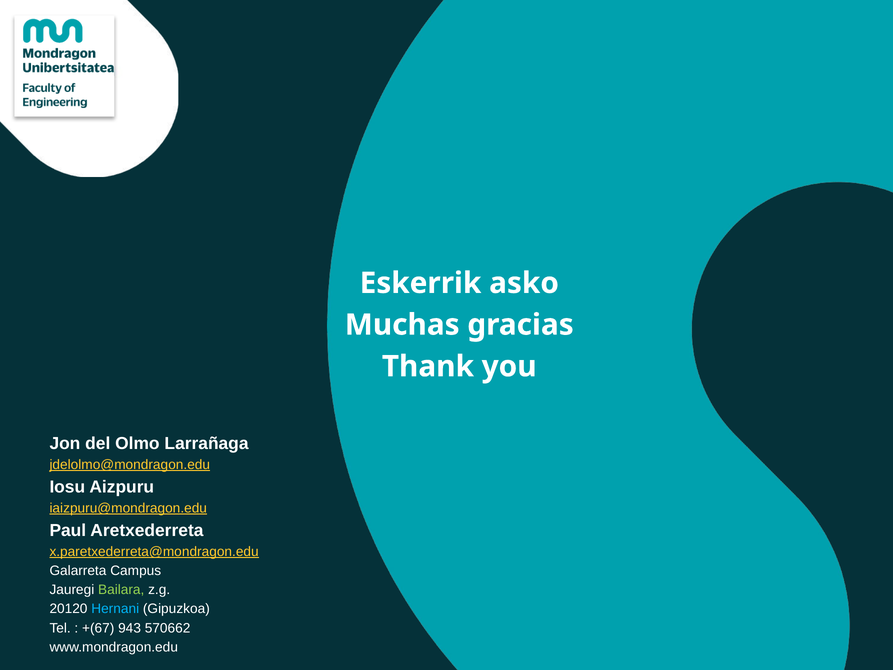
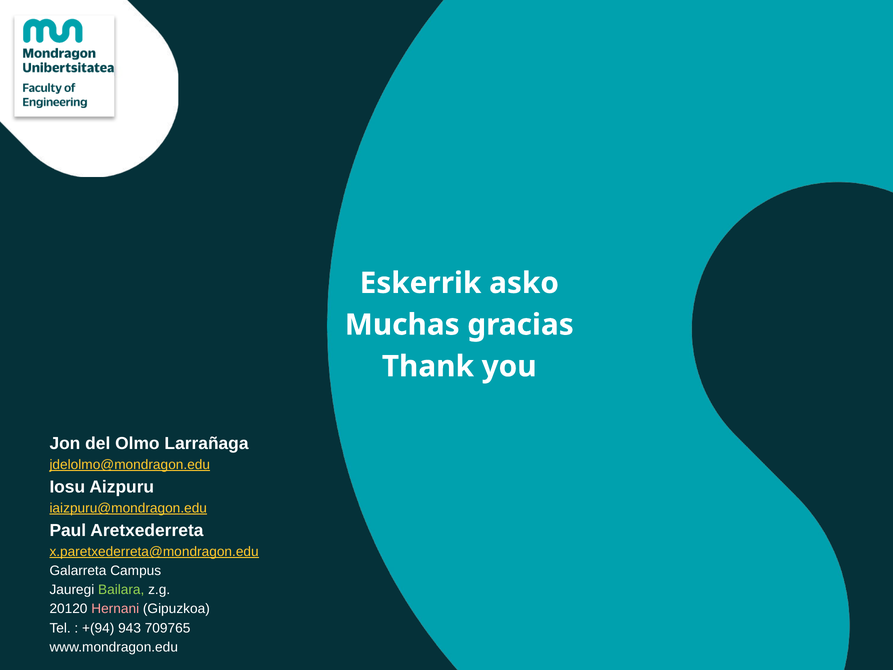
Hernani colour: light blue -> pink (115, 609)
+(67: +(67 -> +(94 (98, 628)
570662: 570662 -> 709765 (168, 628)
